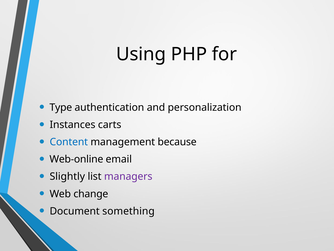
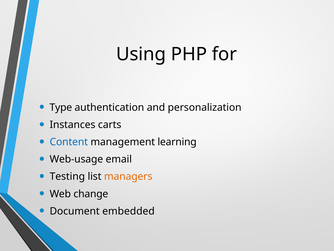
because: because -> learning (177, 142)
Web-online: Web-online -> Web-usage (76, 159)
Slightly: Slightly -> Testing (67, 176)
managers colour: purple -> orange (128, 176)
something: something -> embedded (129, 211)
